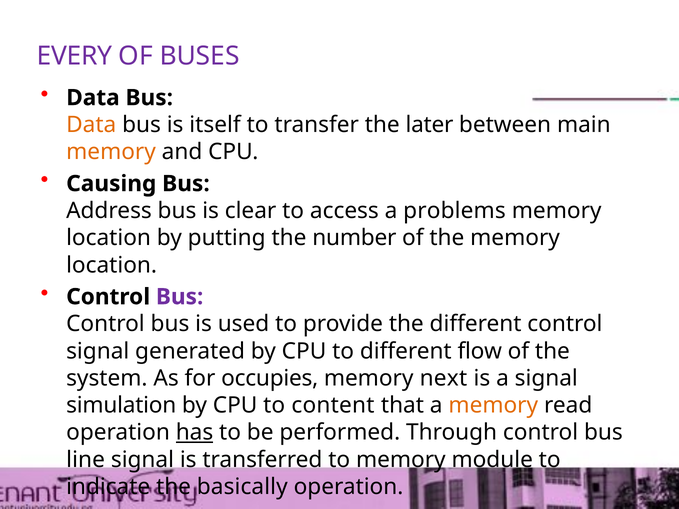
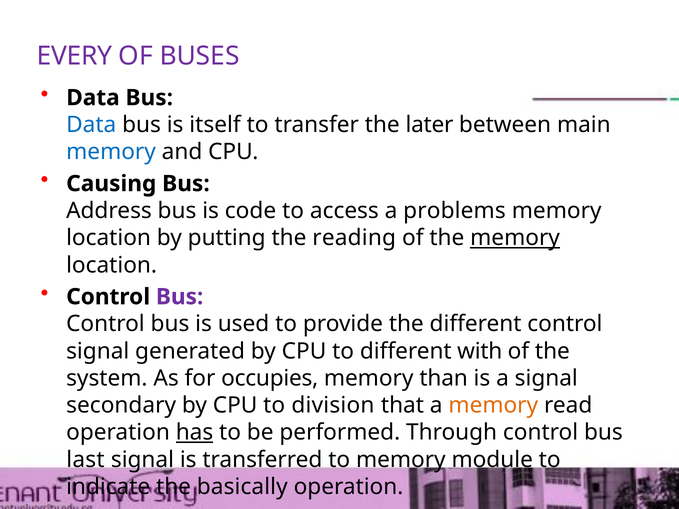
Data colour: orange -> blue (91, 125)
memory colour: orange -> blue (111, 152)
clear: clear -> code (251, 211)
number: number -> reading (354, 238)
memory underline: none -> present (515, 238)
flow: flow -> with (480, 351)
next: next -> than (444, 378)
simulation: simulation -> secondary (121, 406)
content: content -> division (333, 406)
line: line -> last (85, 460)
